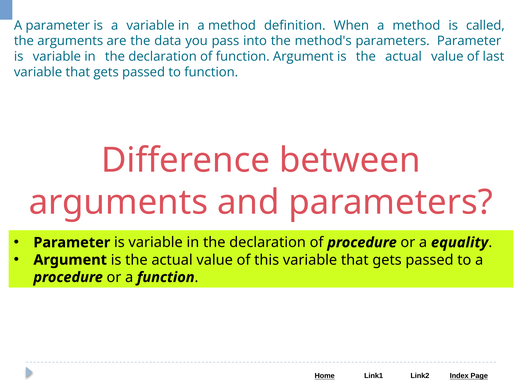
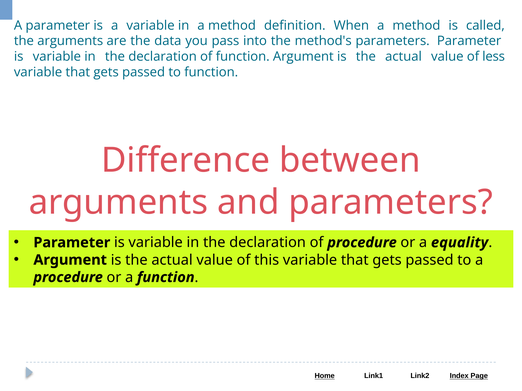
last: last -> less (494, 57)
